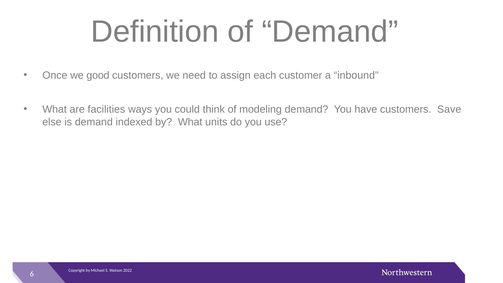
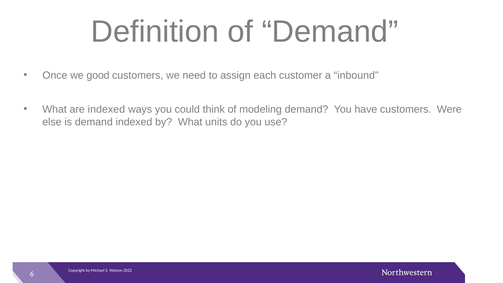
are facilities: facilities -> indexed (106, 109)
Save: Save -> Were (449, 109)
